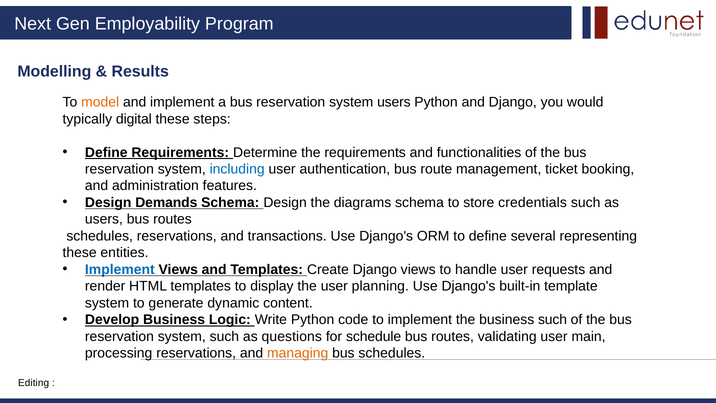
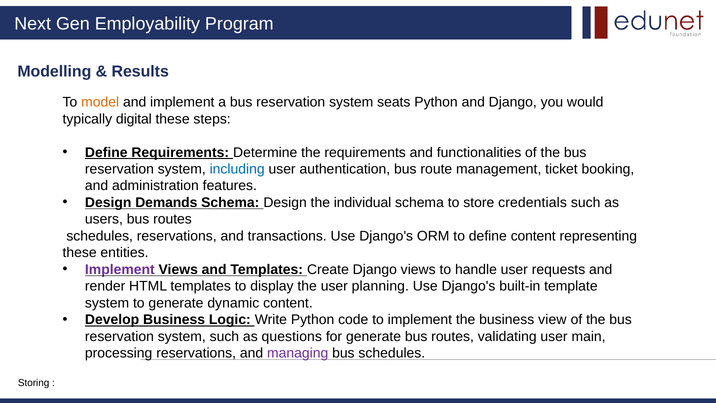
system users: users -> seats (394, 102)
diagrams: diagrams -> individual (363, 202)
define several: several -> content (533, 236)
Implement colour: blue -> purple (120, 269)
business such: such -> view (552, 319)
for schedule: schedule -> generate (374, 336)
managing colour: orange -> purple (298, 353)
Editing: Editing -> Storing (34, 383)
